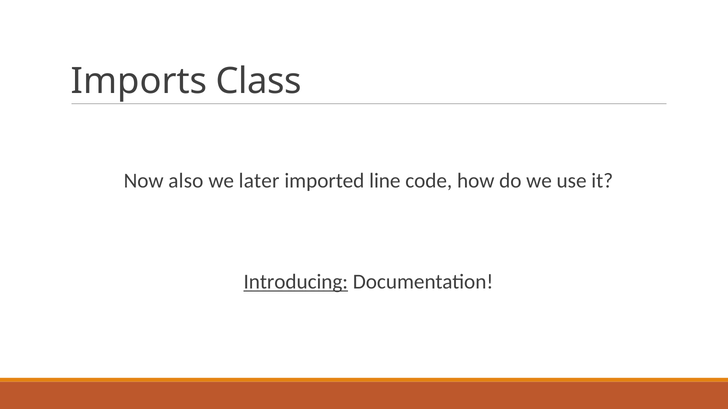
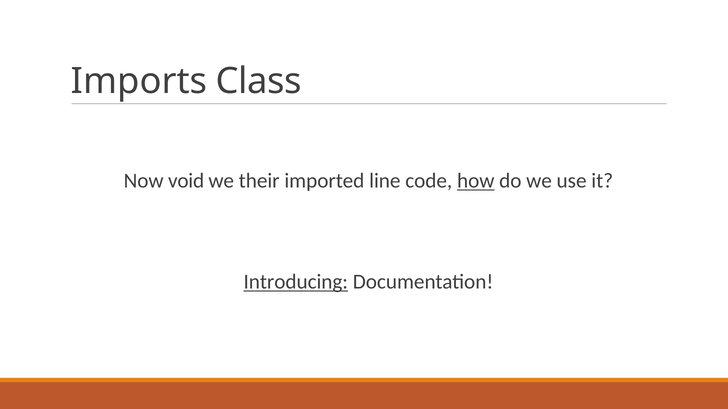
also: also -> void (186, 181)
later: later -> their (259, 181)
how underline: none -> present (476, 181)
